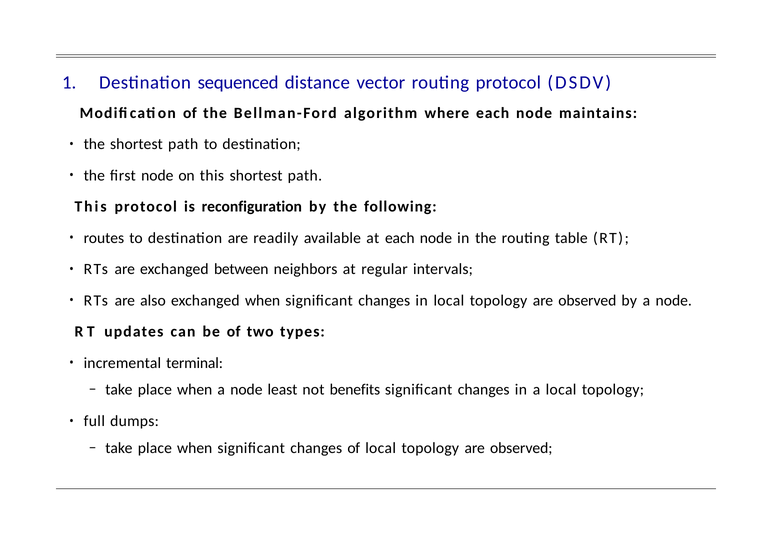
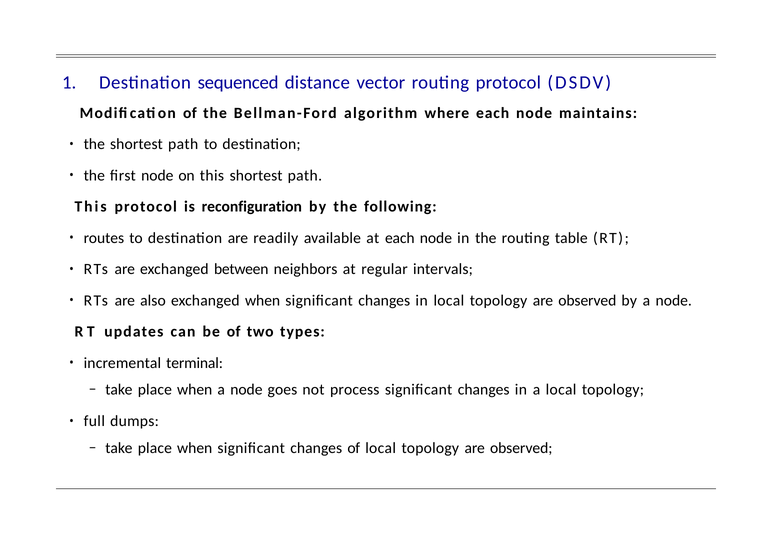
least: least -> goes (282, 389)
benefits: benefits -> process (355, 389)
